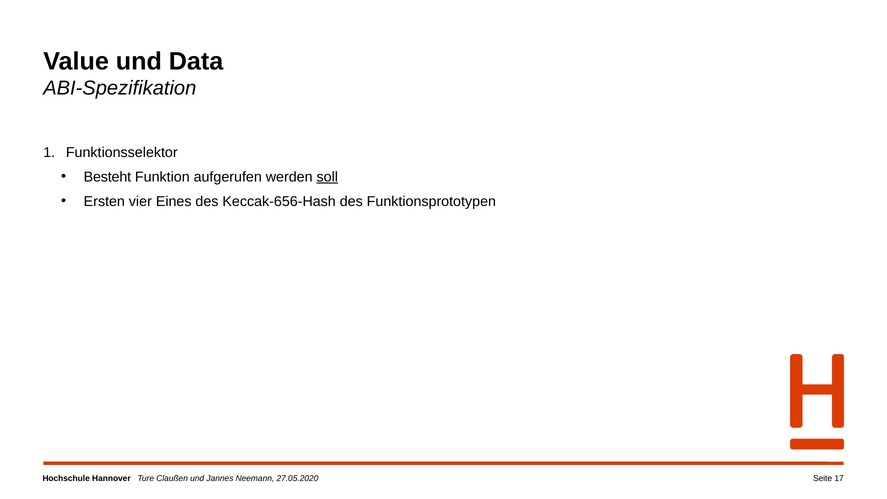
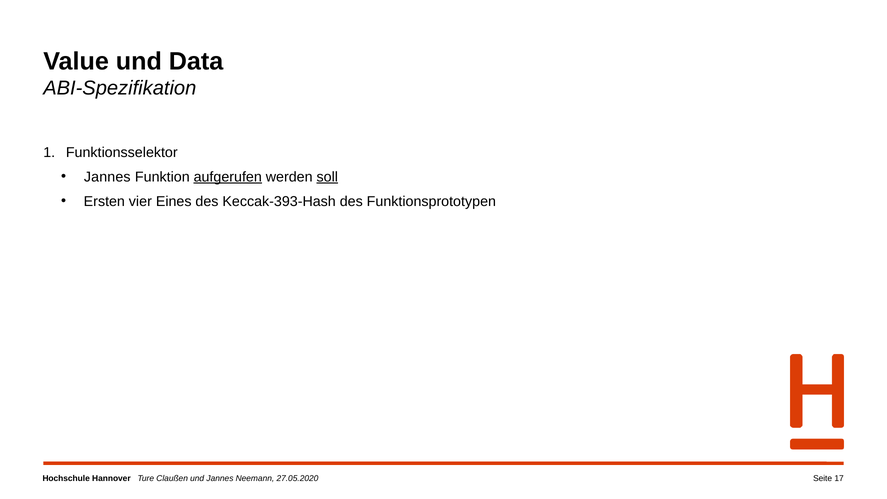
Besteht: Besteht -> Jannes (107, 177)
aufgerufen underline: none -> present (228, 177)
Keccak-656-Hash: Keccak-656-Hash -> Keccak-393-Hash (279, 201)
